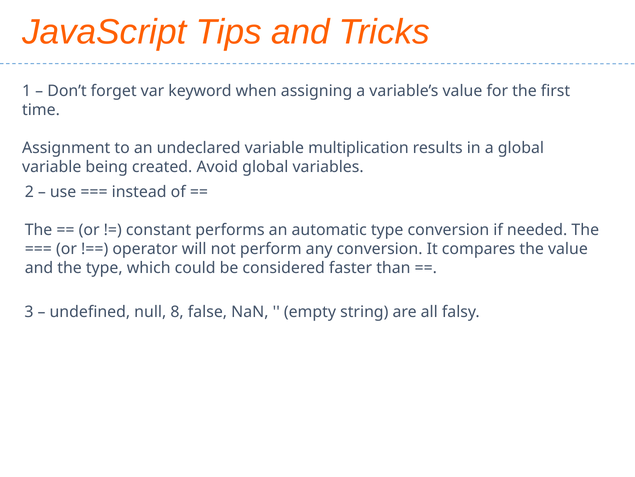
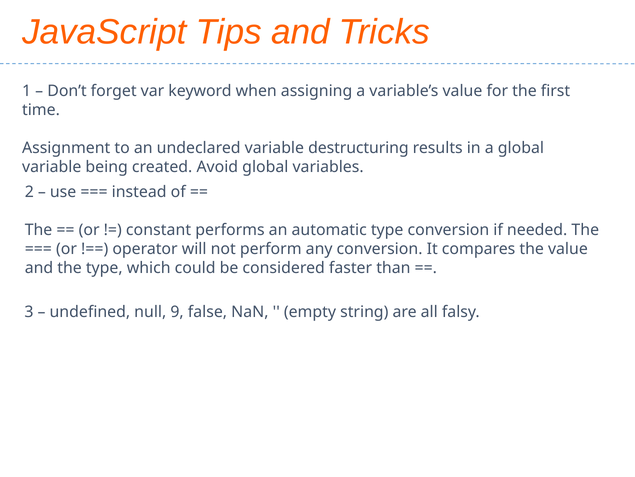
multiplication: multiplication -> destructuring (358, 148)
8: 8 -> 9 (177, 312)
